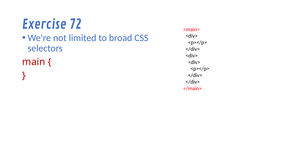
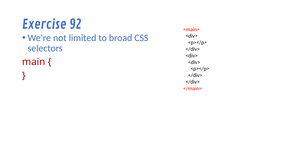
72: 72 -> 92 (76, 24)
